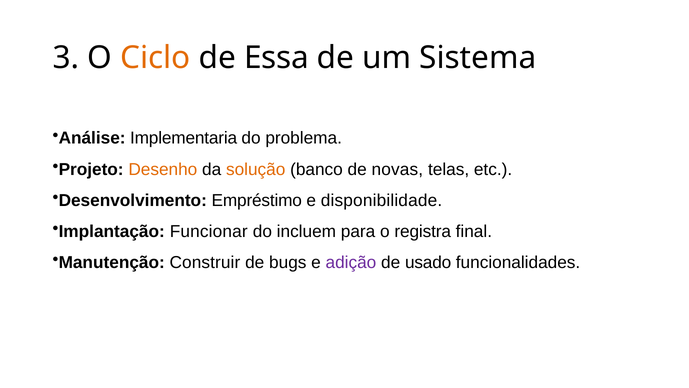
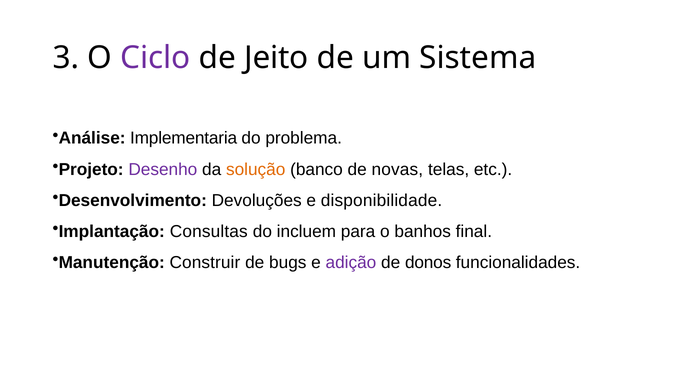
Ciclo colour: orange -> purple (155, 58)
Essa: Essa -> Jeito (276, 58)
Desenho colour: orange -> purple (163, 169)
Empréstimo: Empréstimo -> Devoluções (257, 200)
Funcionar: Funcionar -> Consultas (209, 231)
registra: registra -> banhos (423, 231)
usado: usado -> donos (428, 262)
